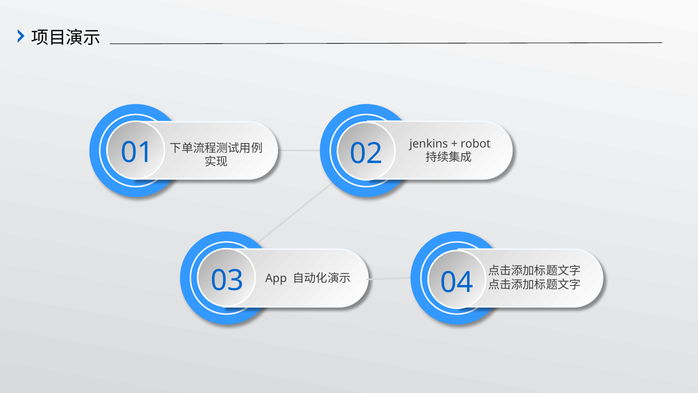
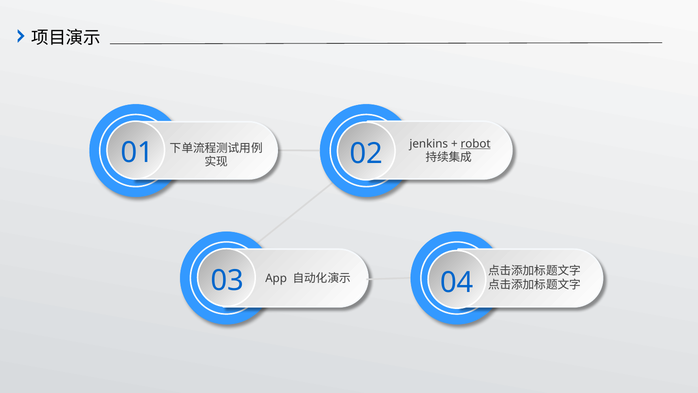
robot underline: none -> present (476, 143)
